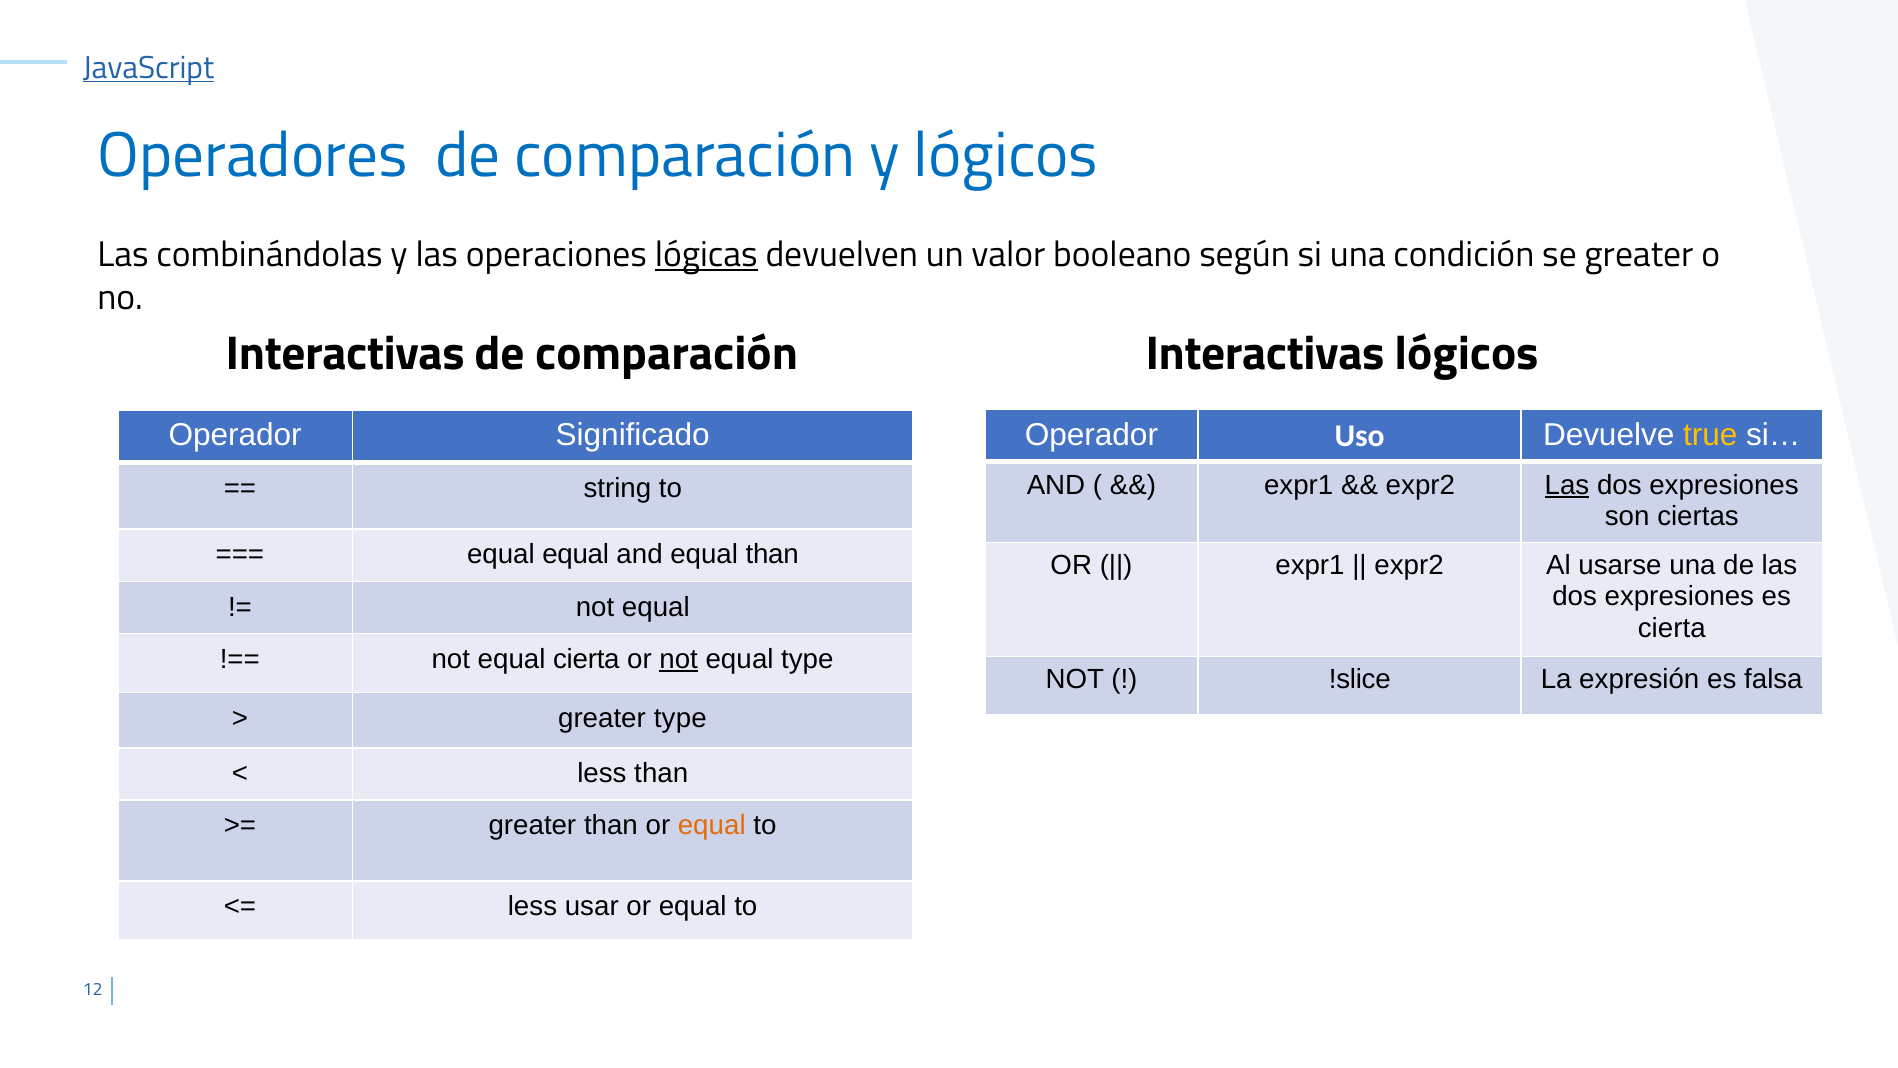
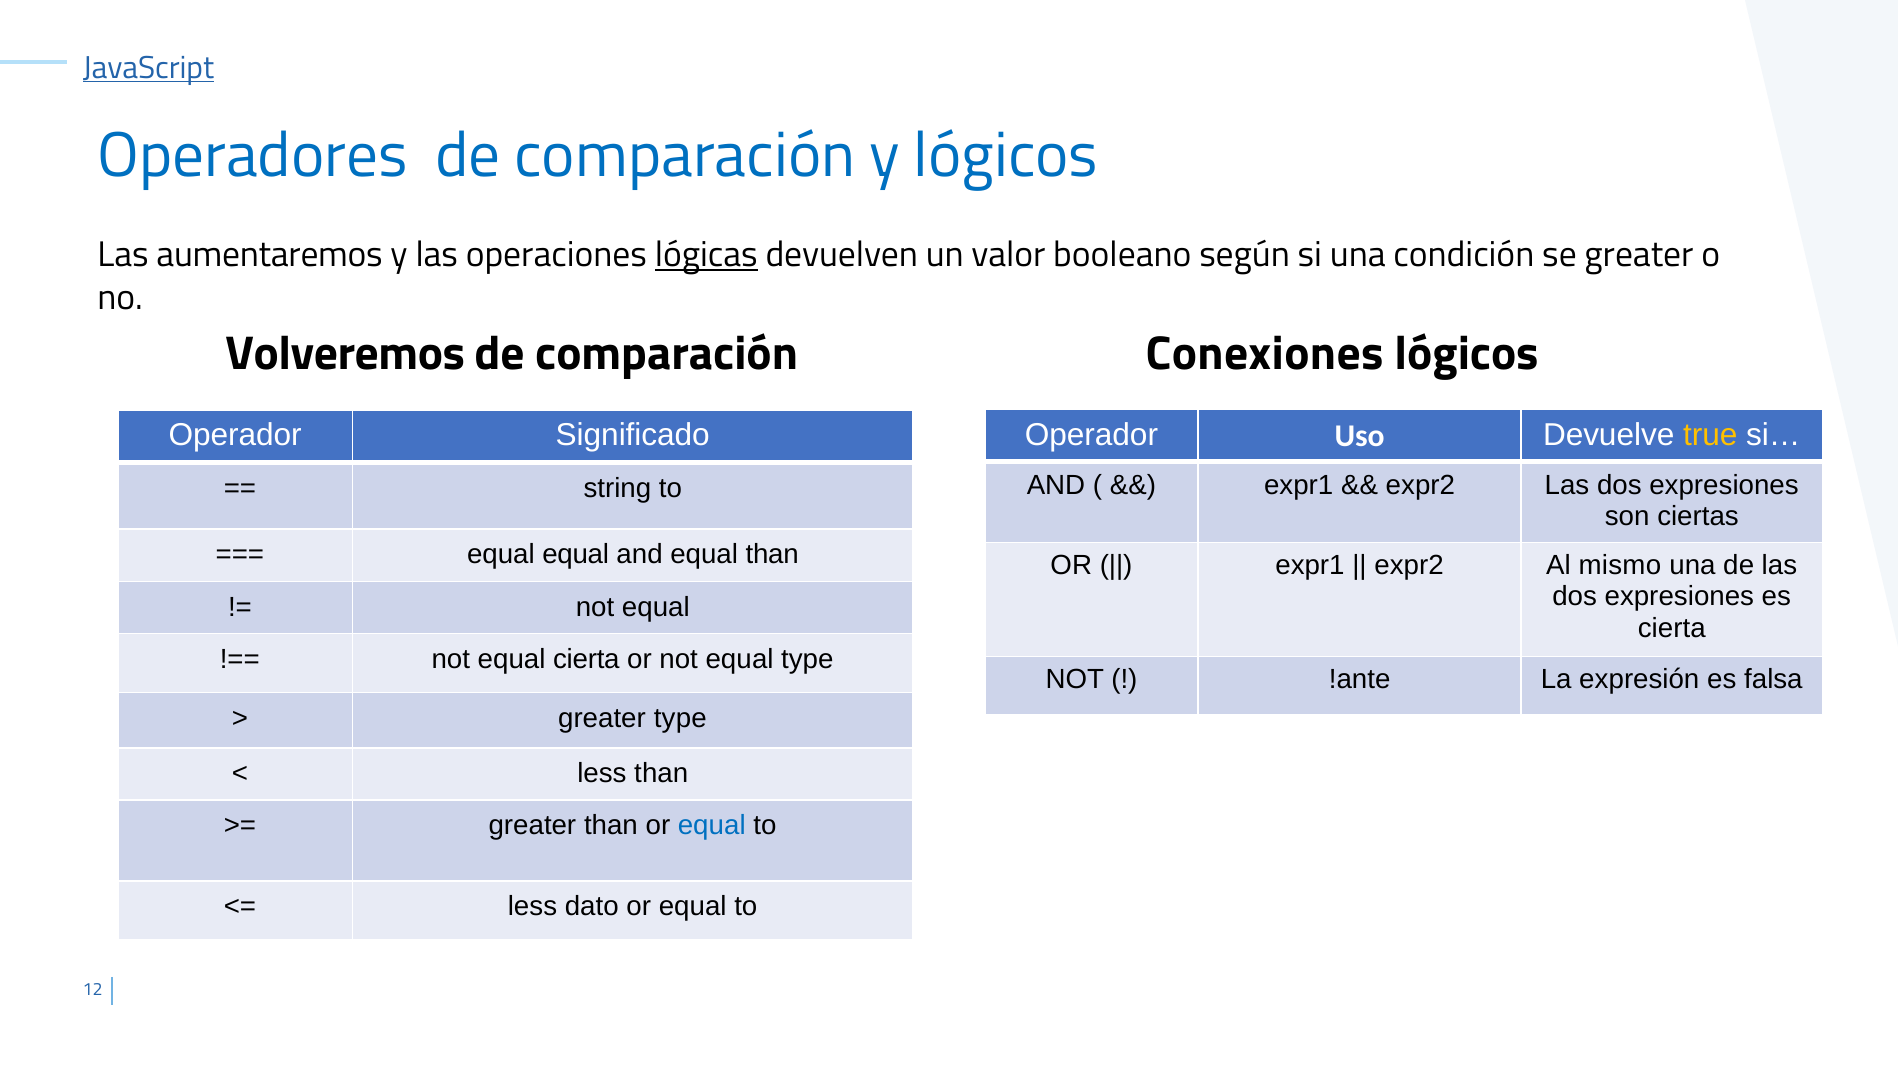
combinándolas: combinándolas -> aumentaremos (270, 255)
Interactivas: Interactivas -> Volveremos (345, 354)
comparación Interactivas: Interactivas -> Conexiones (1265, 354)
Las underline: present -> none (1567, 485)
usarse: usarse -> mismo (1620, 566)
not underline: present -> none (679, 659)
!slice: !slice -> !ante (1360, 680)
equal colour: orange -> blue (712, 825)
usar: usar -> dato (592, 906)
